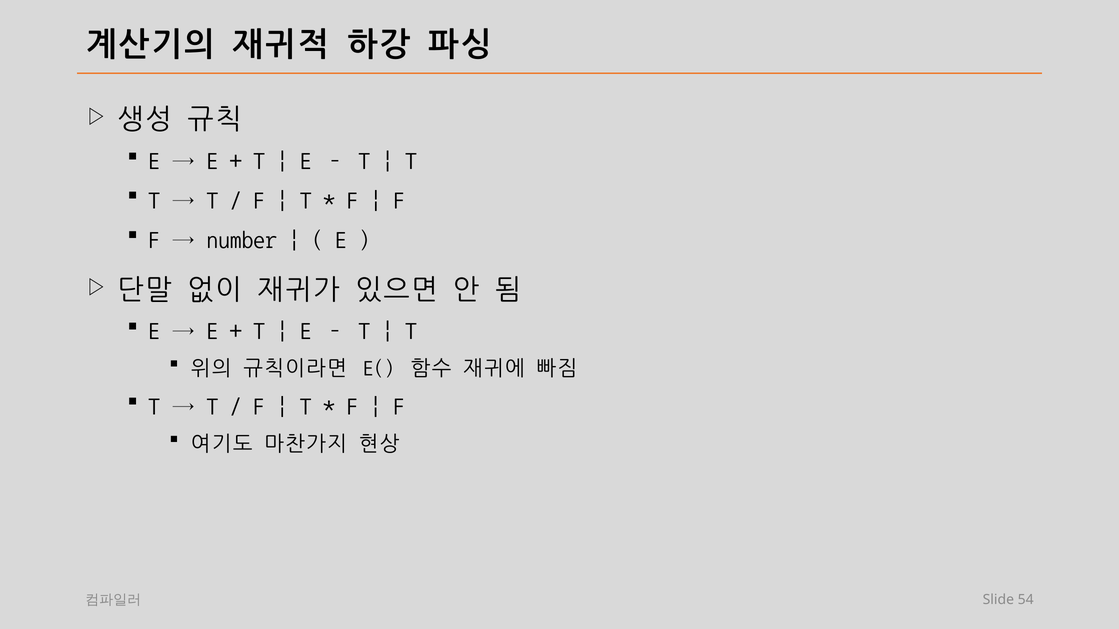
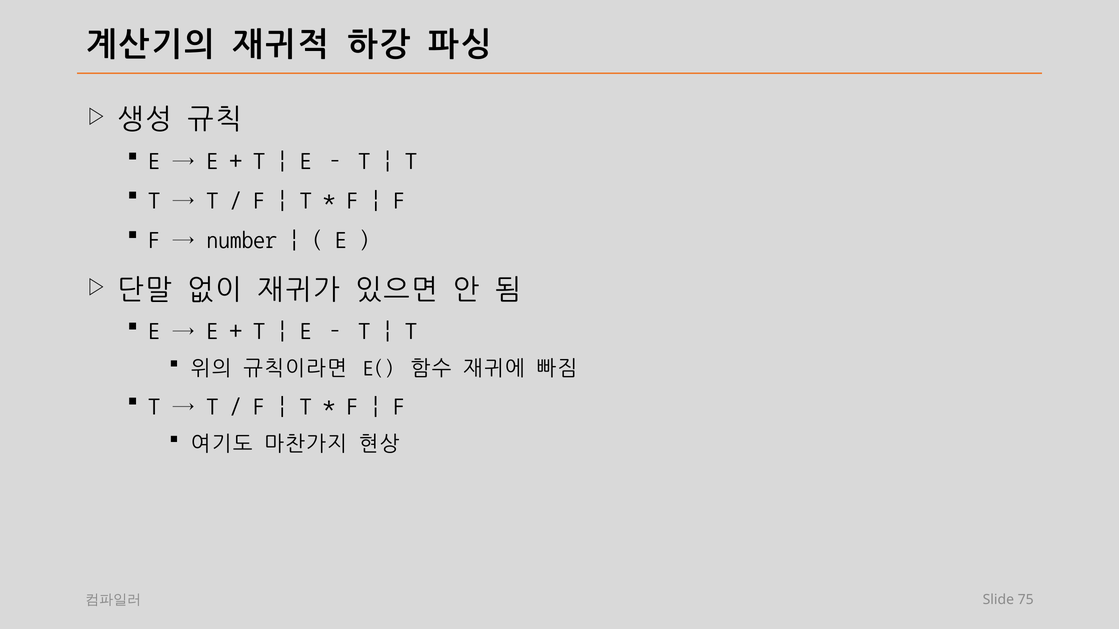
54: 54 -> 75 (1026, 600)
